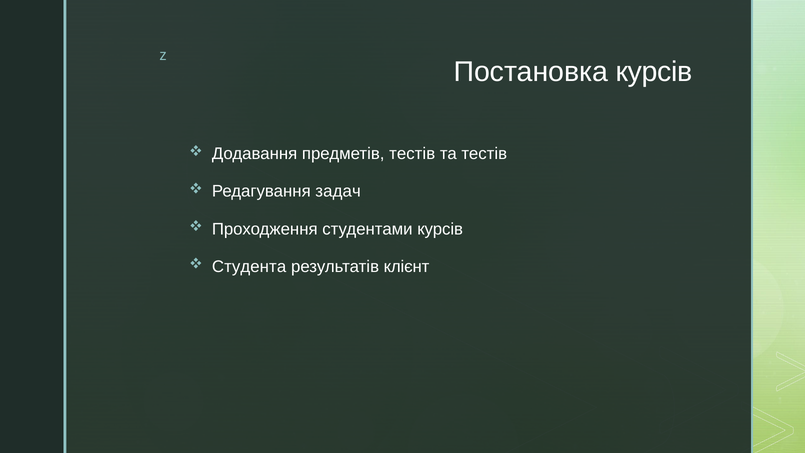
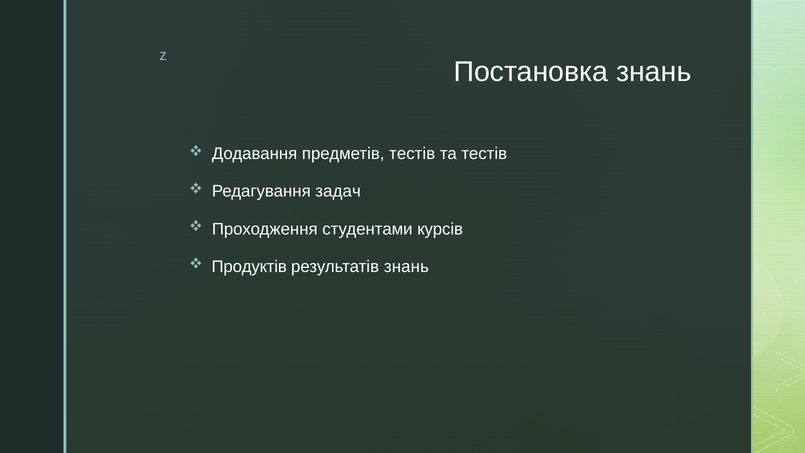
Постановка курсів: курсів -> знань (654, 72)
Студента: Студента -> Продуктів (249, 267)
результатів клієнт: клієнт -> знань (406, 267)
